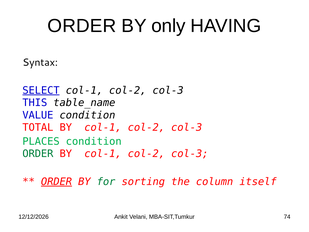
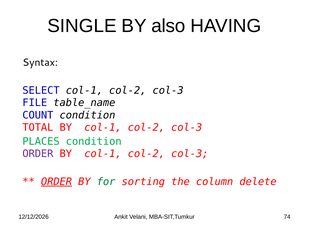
ORDER: ORDER -> SINGLE (82, 26)
only: only -> also (168, 26)
SELECT underline: present -> none (41, 90)
THIS: THIS -> FILE (35, 103)
VALUE: VALUE -> COUNT (38, 115)
ORDER colour: green -> purple (38, 154)
itself: itself -> delete (258, 181)
